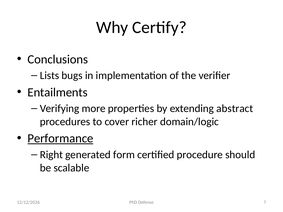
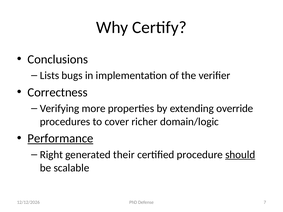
Entailments: Entailments -> Correctness (58, 92)
abstract: abstract -> override (235, 109)
form: form -> their (124, 155)
should underline: none -> present (240, 155)
